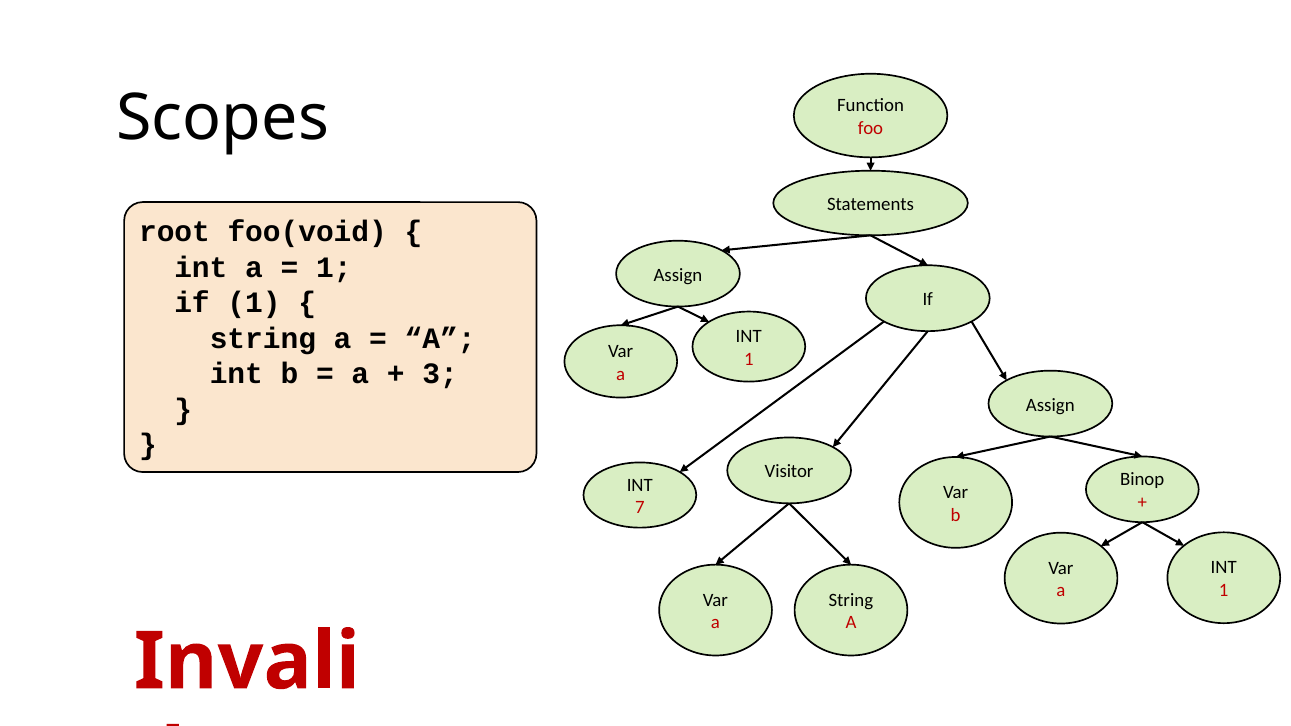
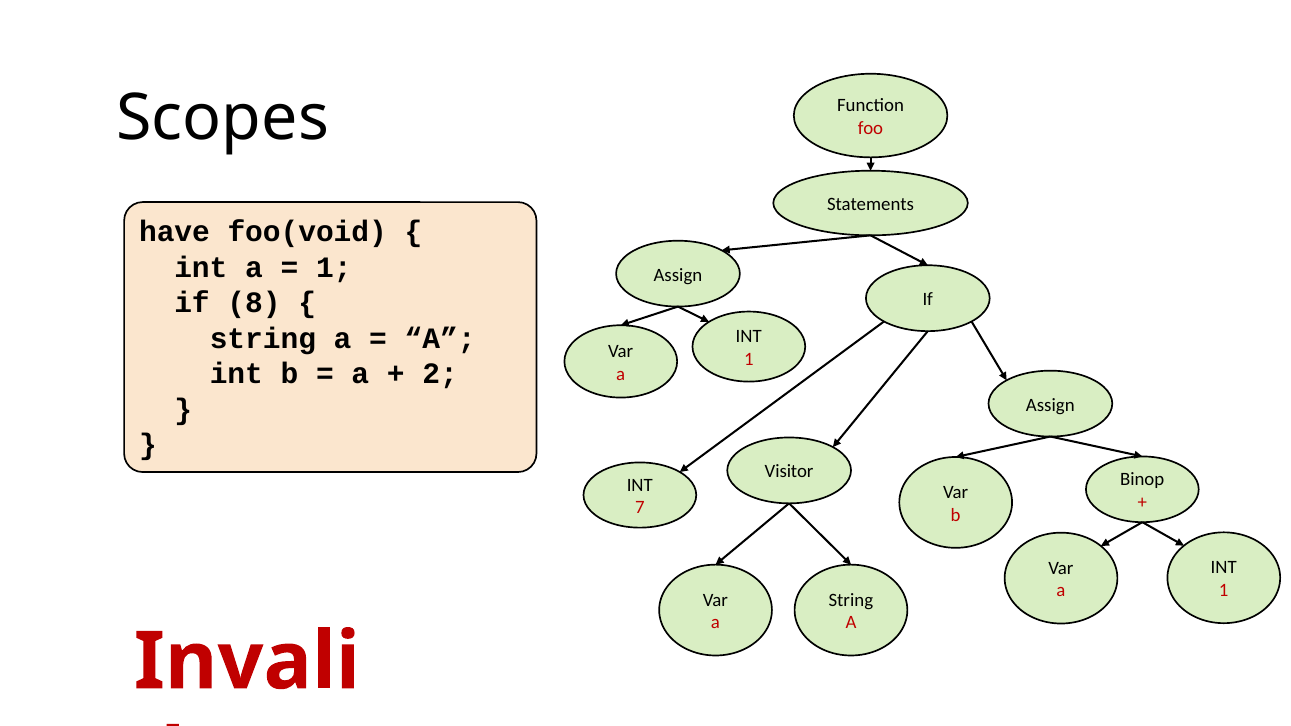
root: root -> have (174, 232)
if 1: 1 -> 8 (254, 303)
3: 3 -> 2 (440, 374)
